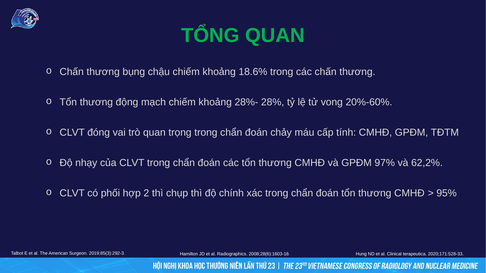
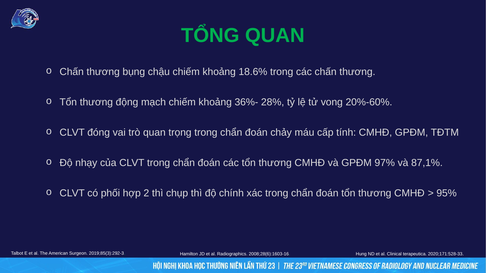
28%-: 28%- -> 36%- (246, 102)
62,2%: 62,2% -> 87,1% (427, 163)
